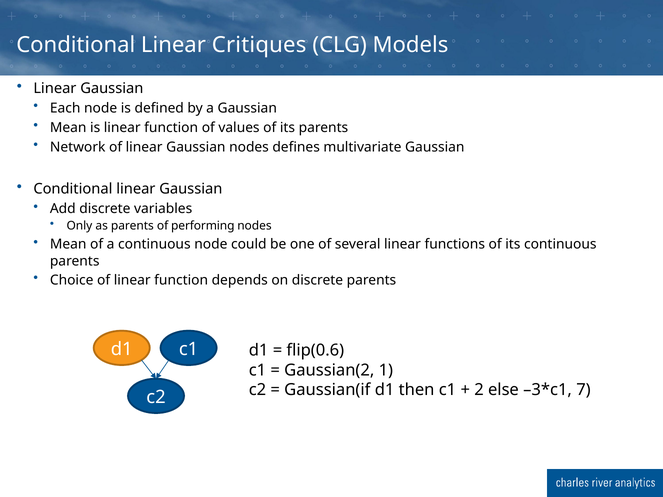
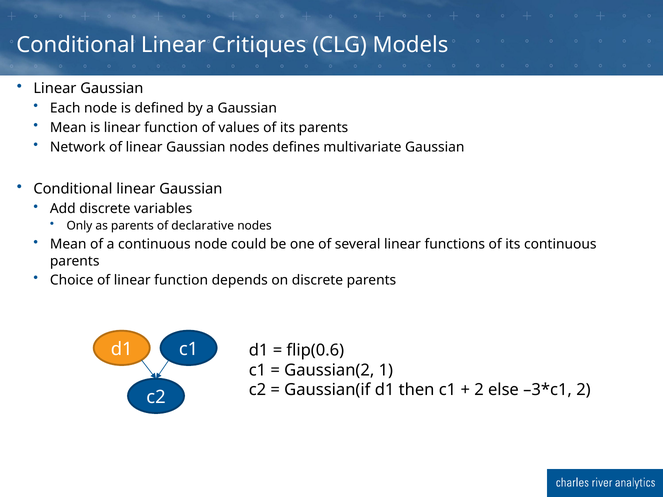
performing: performing -> declarative (203, 226)
7: 7 -> 2 (583, 390)
